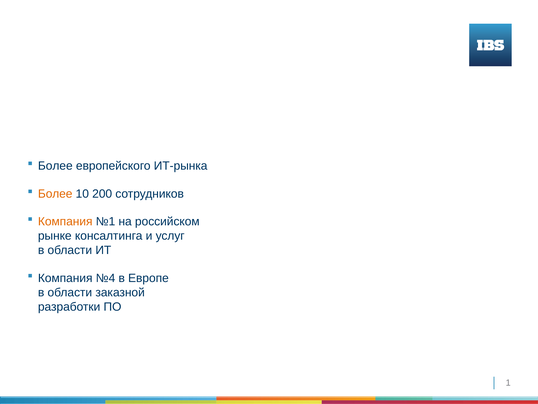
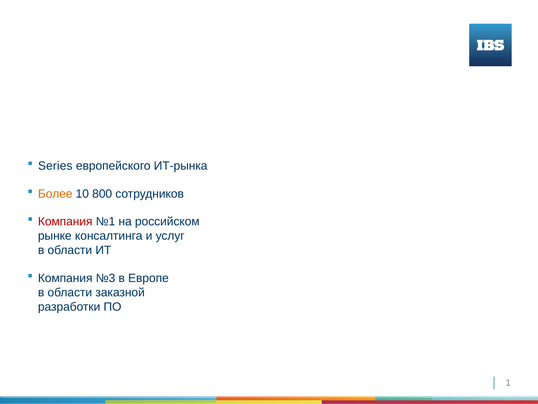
Более: Более -> Series (55, 166)
200: 200 -> 800 (102, 194)
Компания colour: orange -> red (65, 221)
№4: №4 -> №3 (106, 278)
